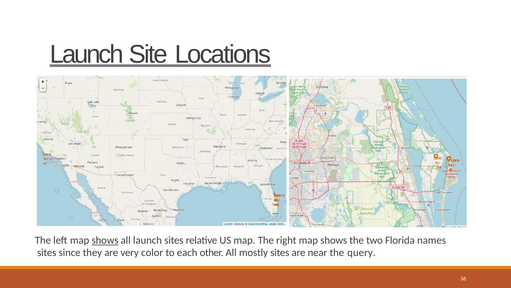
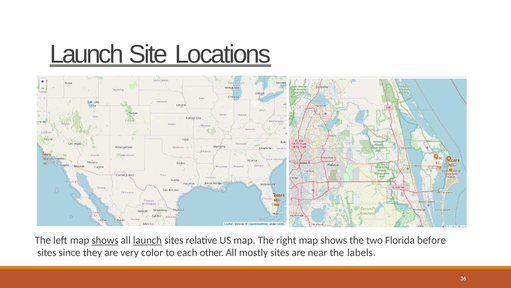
launch underline: none -> present (147, 240)
names: names -> before (432, 240)
query: query -> labels (361, 252)
